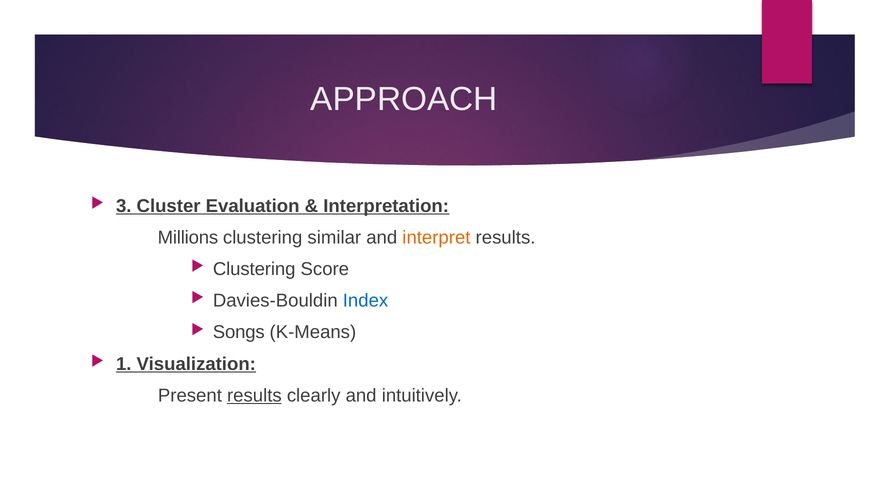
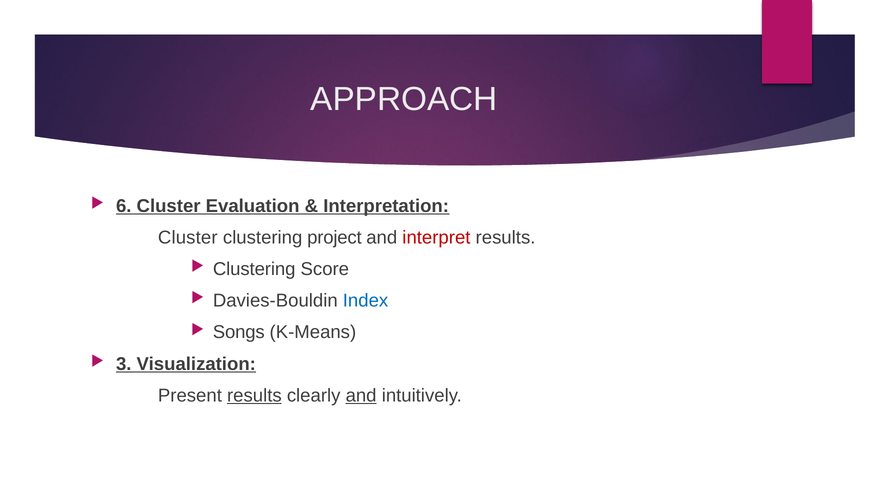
3: 3 -> 6 (124, 206)
Millions: Millions -> Cluster (188, 237)
similar: similar -> project (334, 237)
interpret colour: orange -> red (436, 237)
1: 1 -> 3 (124, 364)
and underline: none -> present (361, 395)
